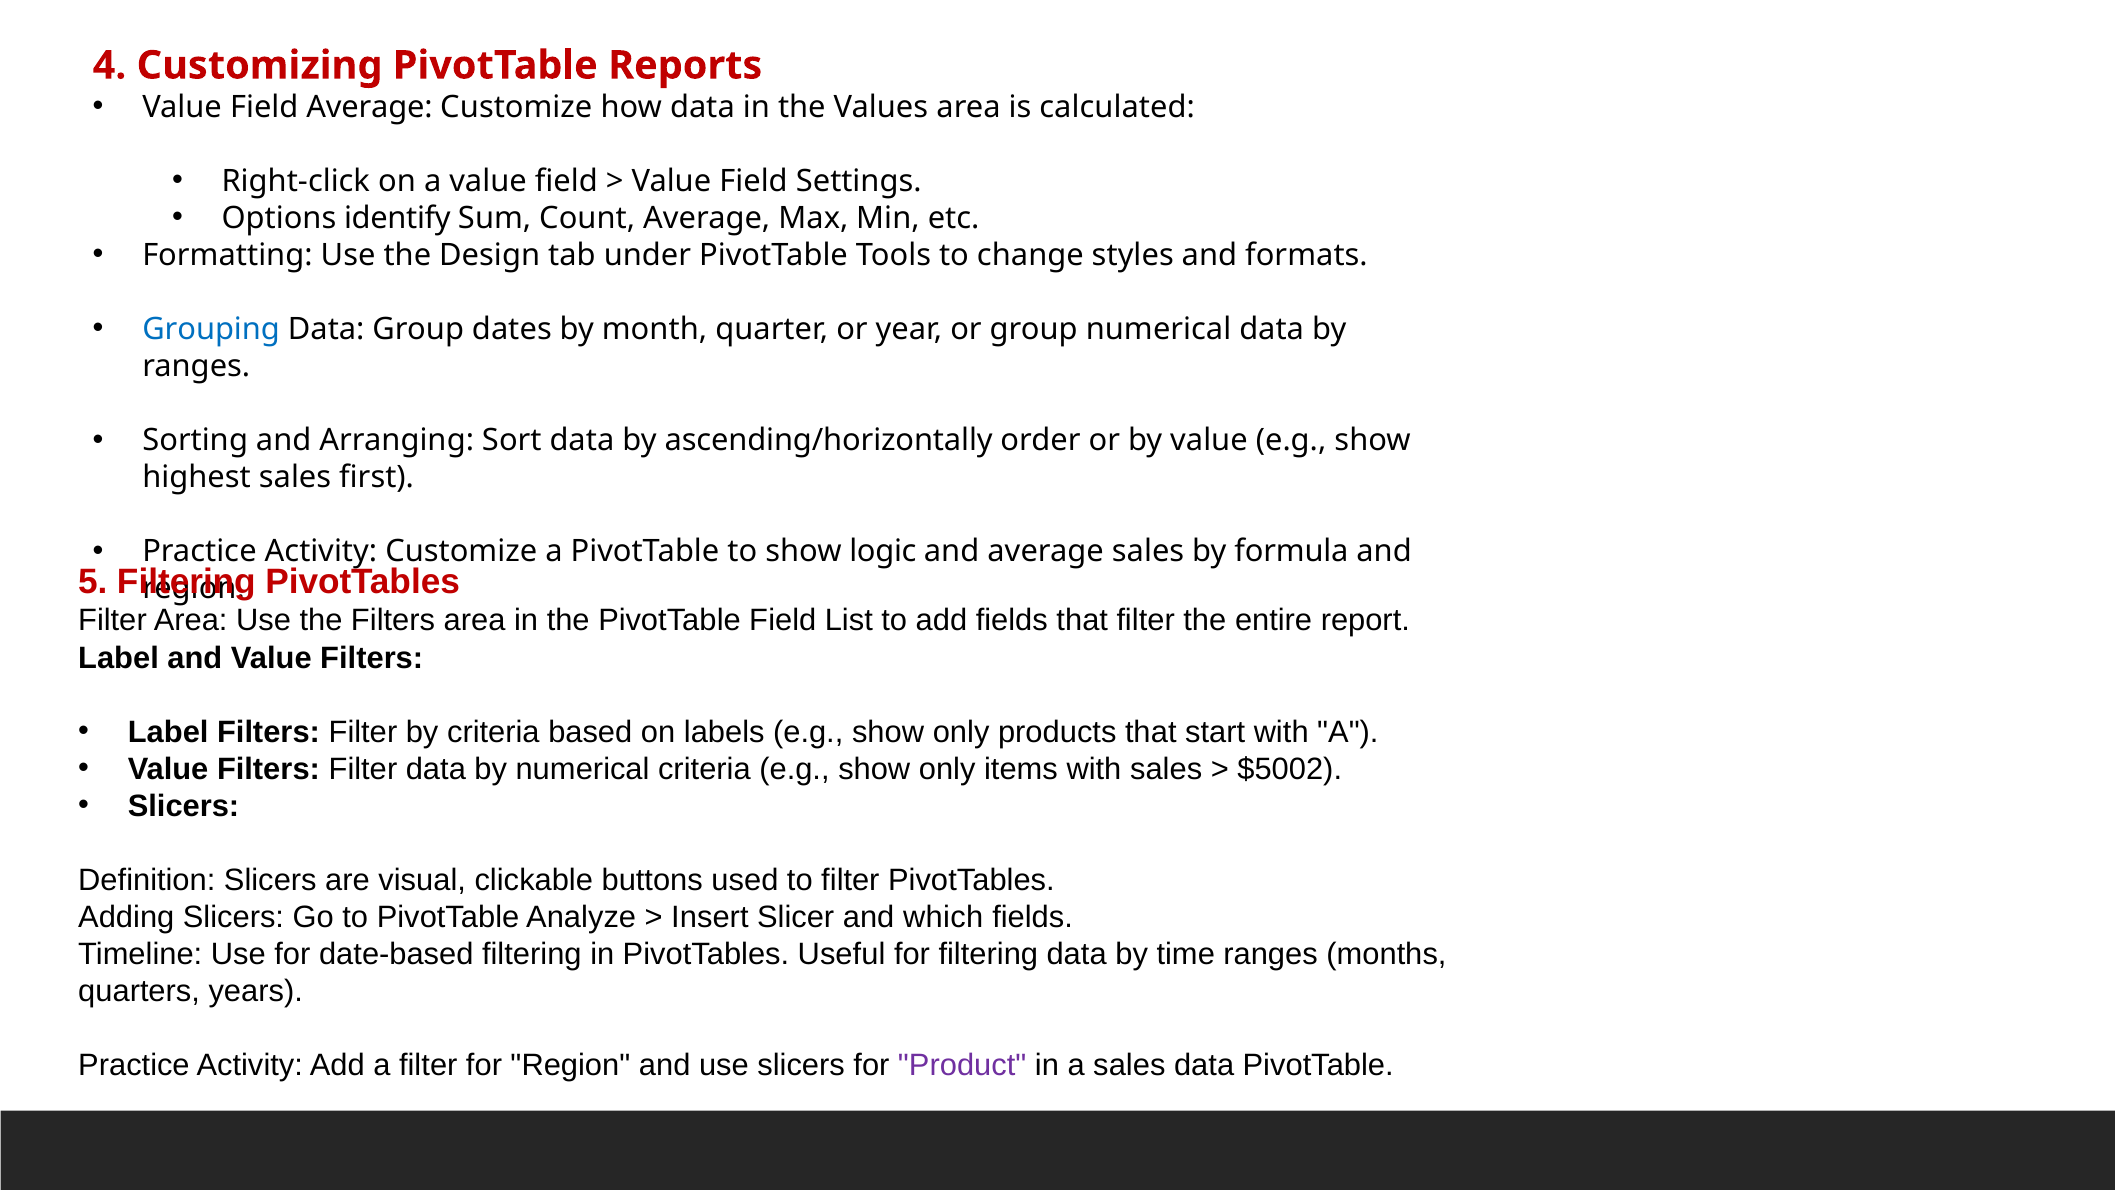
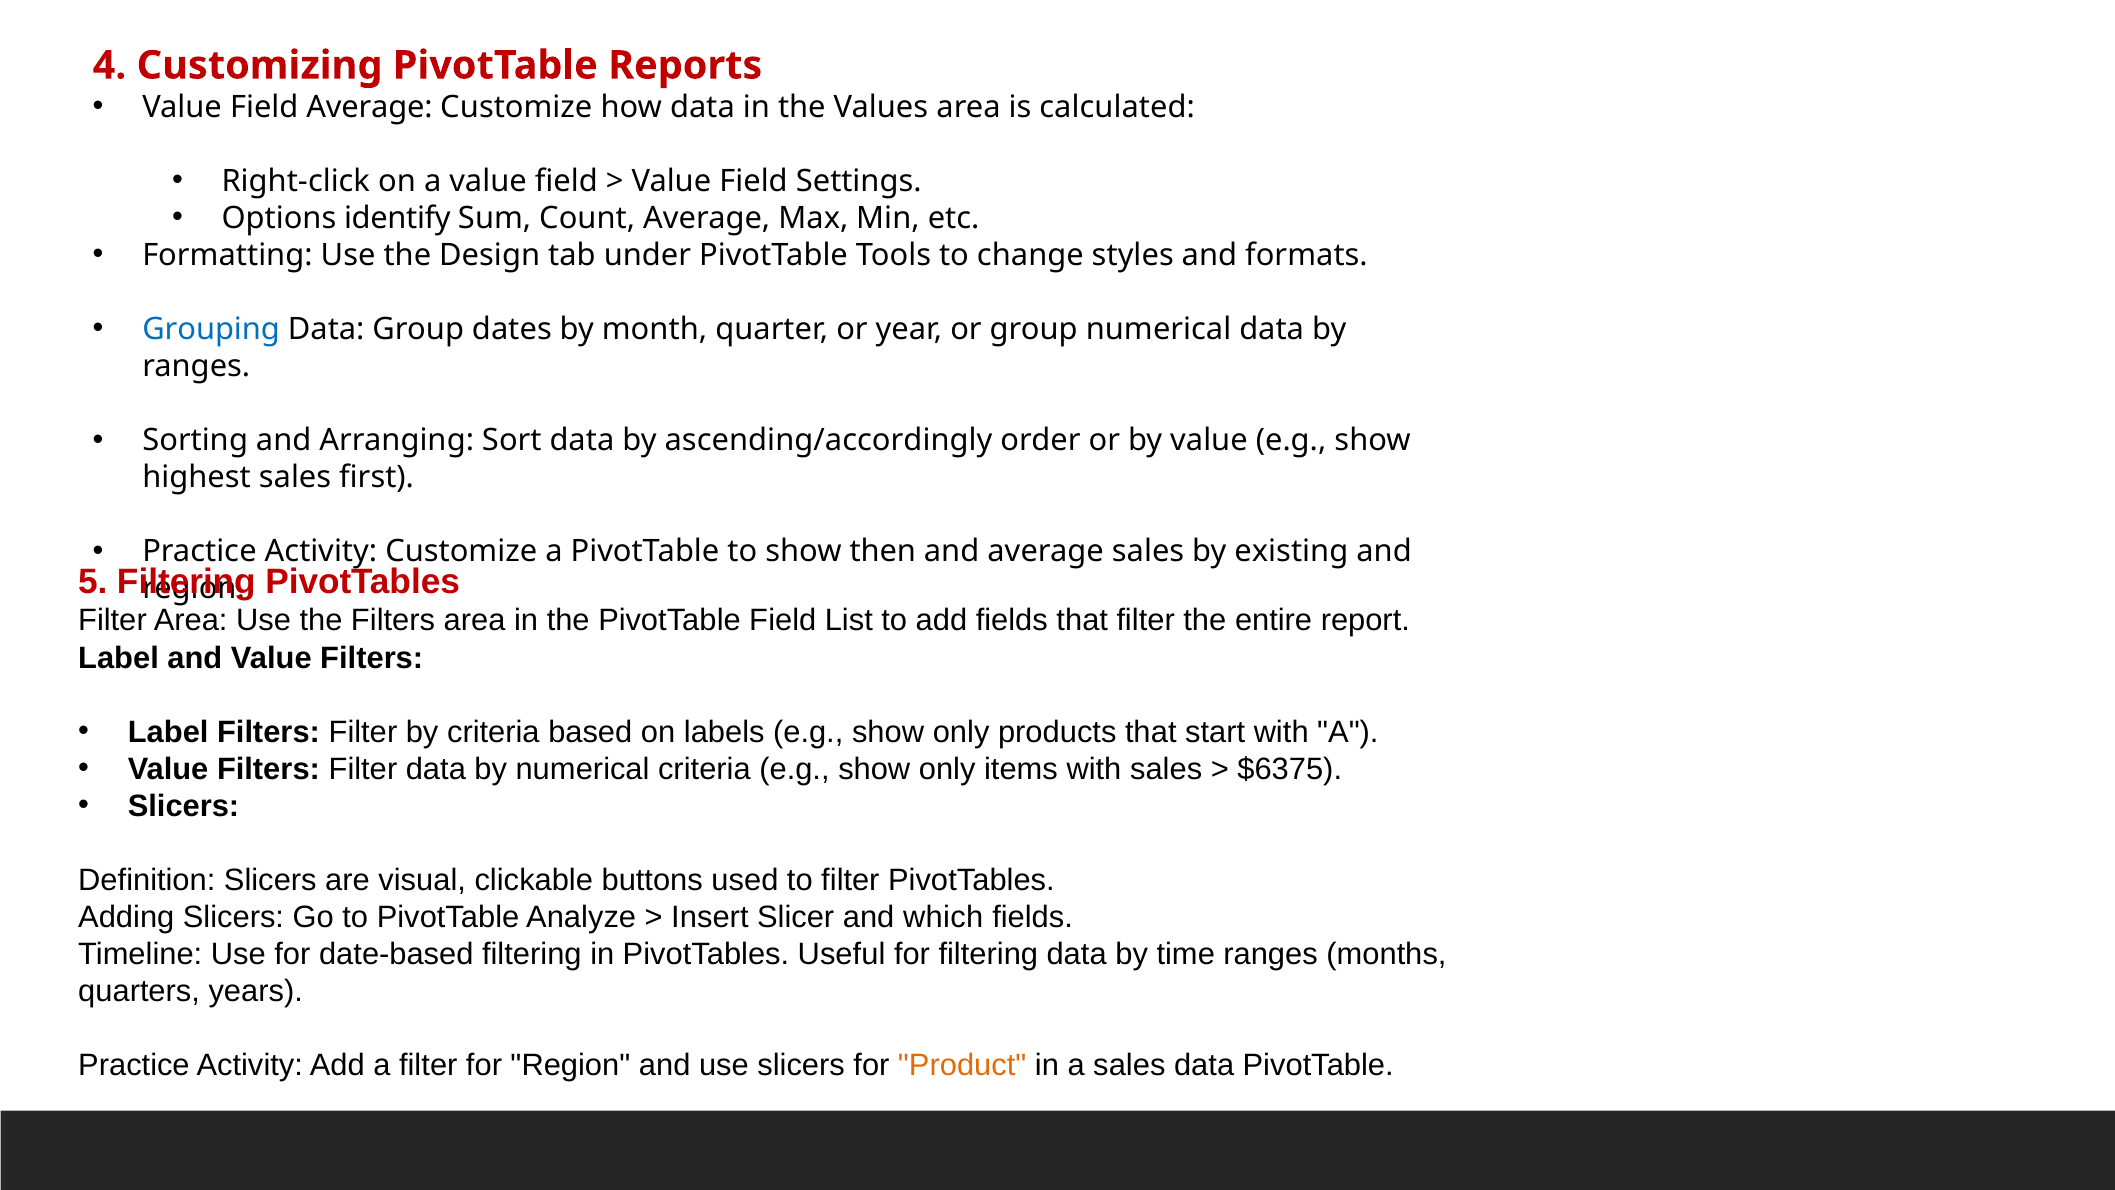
ascending/horizontally: ascending/horizontally -> ascending/accordingly (829, 440)
logic: logic -> then (883, 551)
formula: formula -> existing (1291, 551)
$5002: $5002 -> $6375 (1290, 769)
Product colour: purple -> orange (962, 1065)
